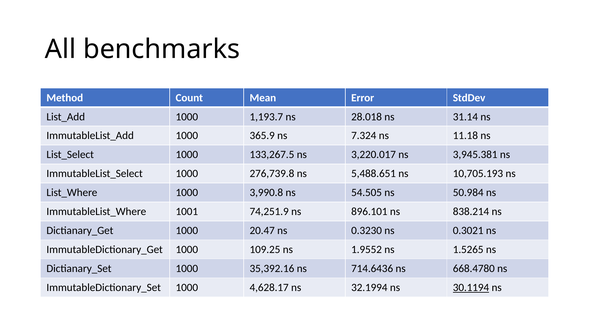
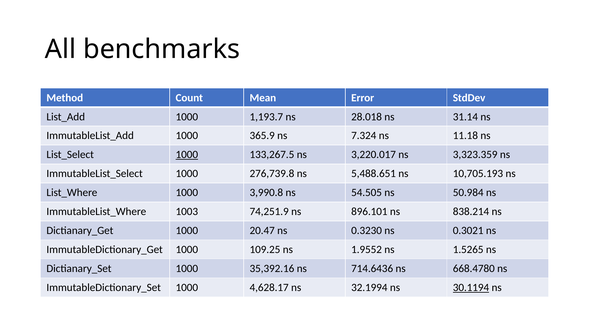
1000 underline: none -> present (187, 155)
3,945.381: 3,945.381 -> 3,323.359 (475, 155)
1001: 1001 -> 1003 (187, 212)
